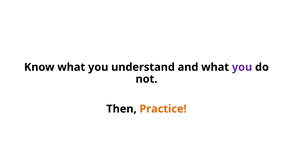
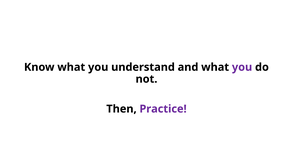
Practice colour: orange -> purple (163, 109)
